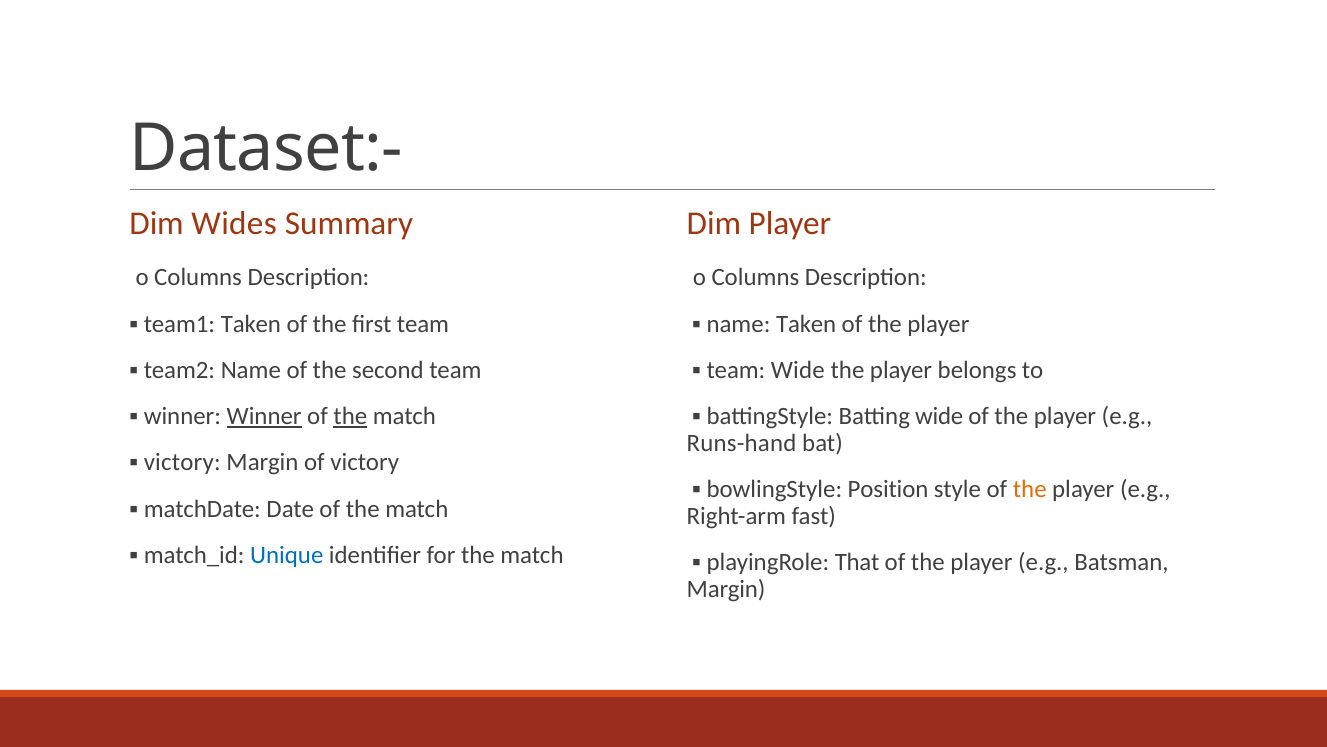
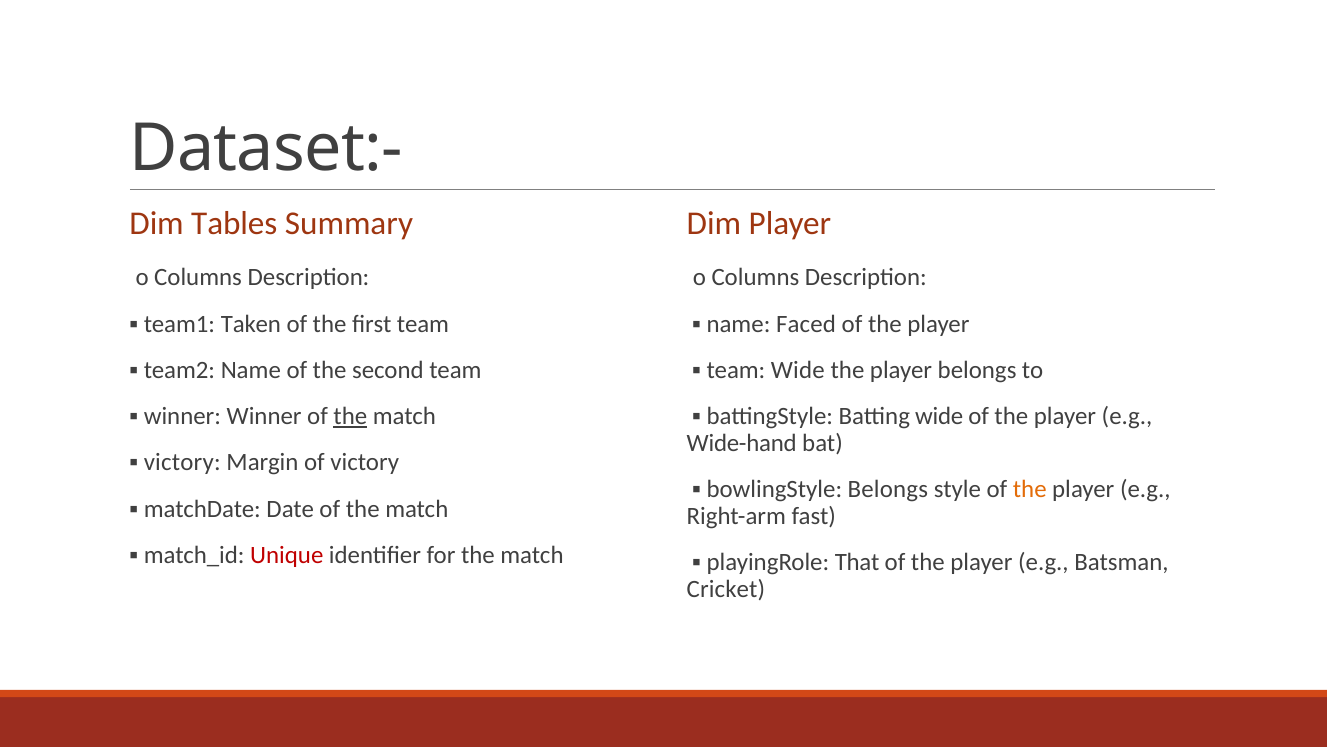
Wides: Wides -> Tables (234, 224)
name Taken: Taken -> Faced (806, 324)
Winner underline: present -> none (264, 416)
Runs-hand: Runs-hand -> Wide-hand (742, 443)
bowlingStyle Position: Position -> Belongs (888, 489)
Unique colour: blue -> red (287, 555)
Margin: Margin -> Cricket (726, 589)
